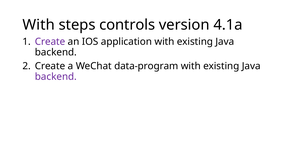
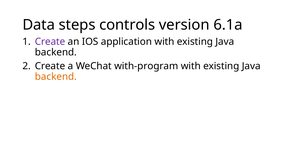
With: With -> Data (39, 25)
4.1a: 4.1a -> 6.1a (228, 25)
data-program: data-program -> with-program (146, 66)
backend colour: purple -> orange (56, 77)
